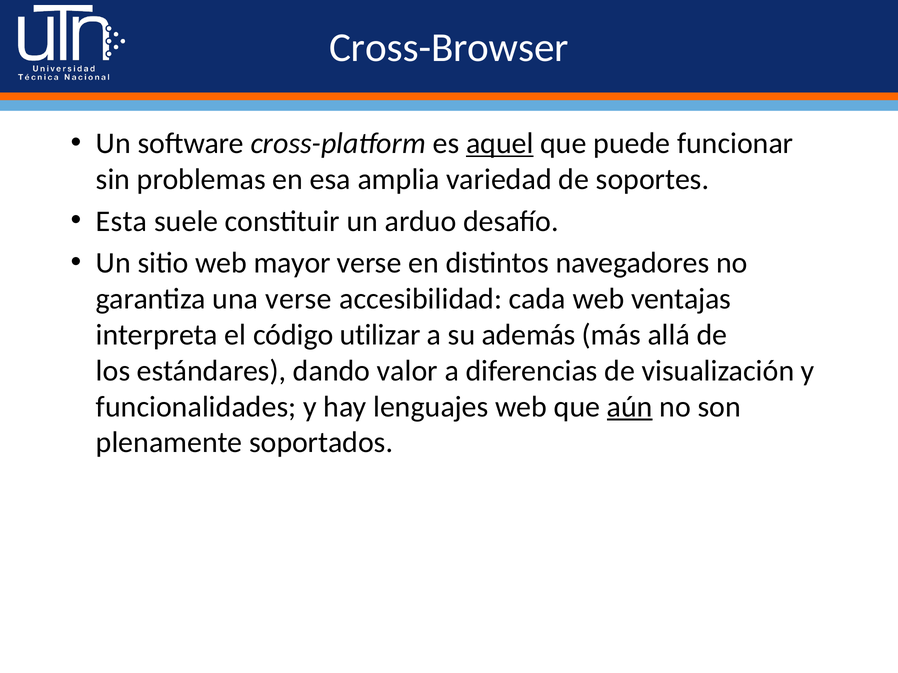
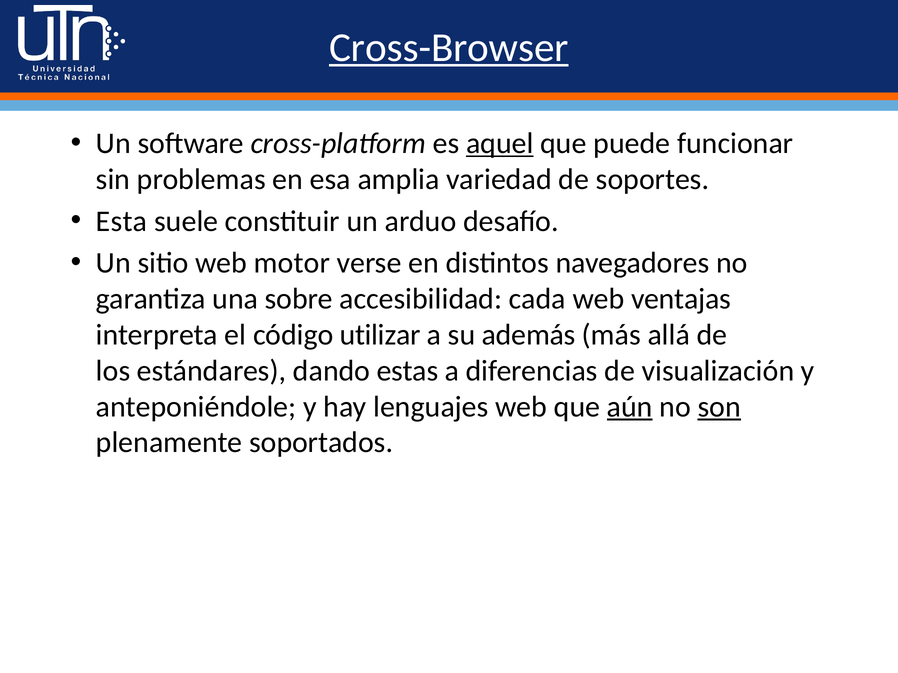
Cross-Browser underline: none -> present (449, 48)
mayor: mayor -> motor (292, 263)
una verse: verse -> sobre (299, 299)
valor: valor -> estas (408, 371)
funcionalidades: funcionalidades -> anteponiéndole (196, 407)
son underline: none -> present (719, 407)
